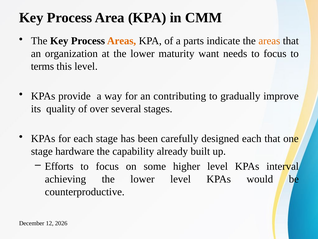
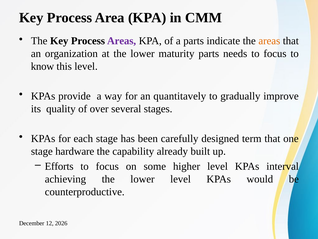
Areas colour: orange -> purple (122, 41)
maturity want: want -> parts (209, 54)
terms: terms -> know (42, 66)
contributing: contributing -> quantitavely (180, 96)
designed each: each -> term (252, 138)
